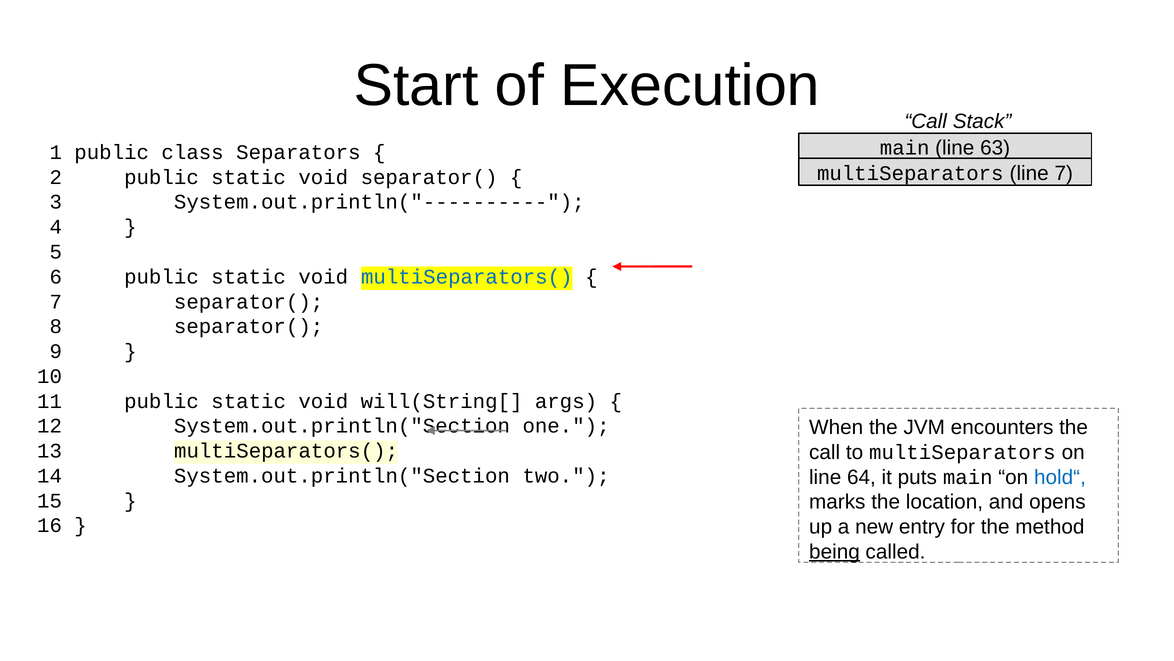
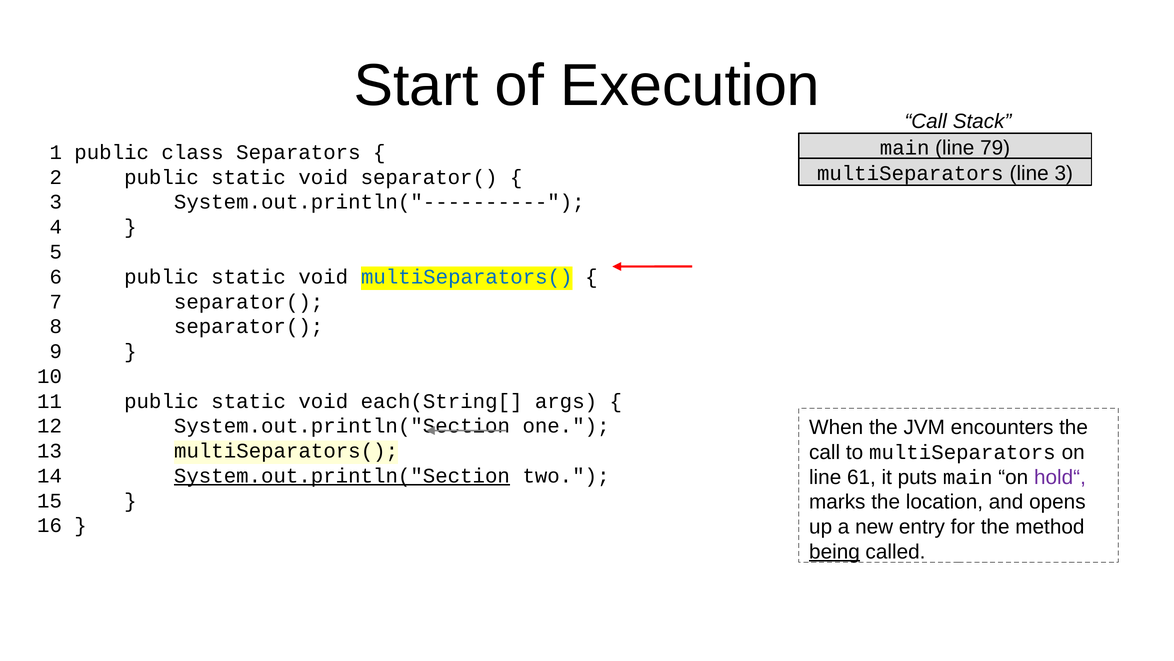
63: 63 -> 79 (995, 148)
line 7: 7 -> 3 (1064, 173)
will(String[: will(String[ -> each(String[ (442, 401)
64: 64 -> 61 (861, 477)
hold“ colour: blue -> purple (1060, 477)
System.out.println("Section underline: none -> present (342, 475)
